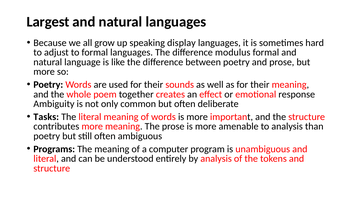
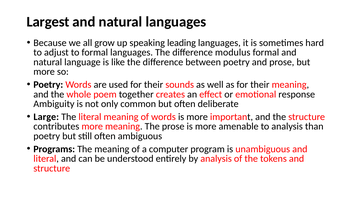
display: display -> leading (182, 43)
Tasks: Tasks -> Large (46, 117)
